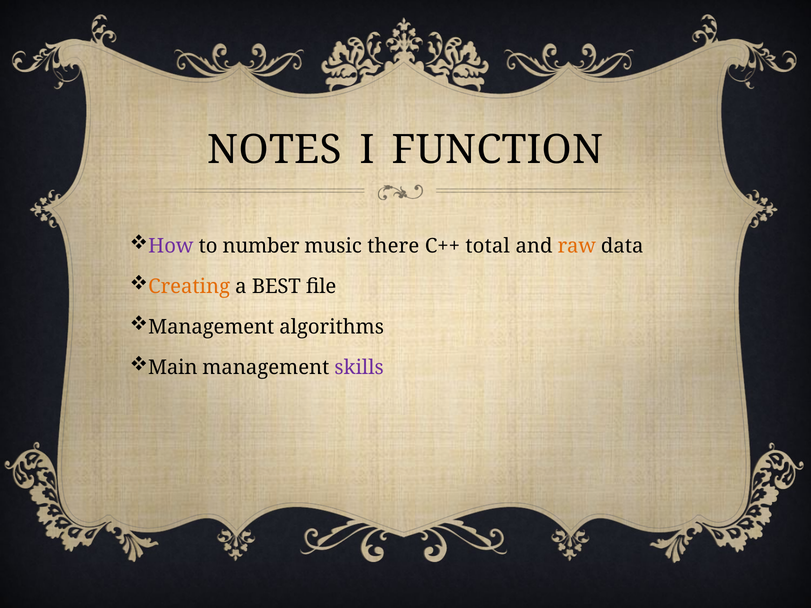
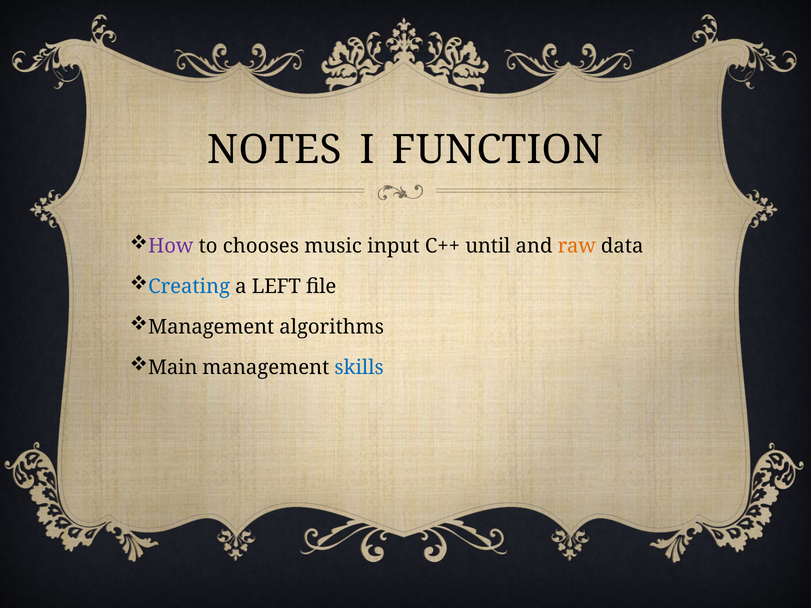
number: number -> chooses (261, 246)
there: there -> input (393, 246)
total: total -> until (488, 246)
Creating colour: orange -> blue (189, 287)
BEST: BEST -> LEFT (276, 287)
skills colour: purple -> blue (359, 368)
